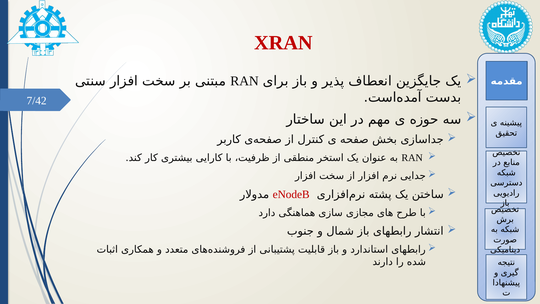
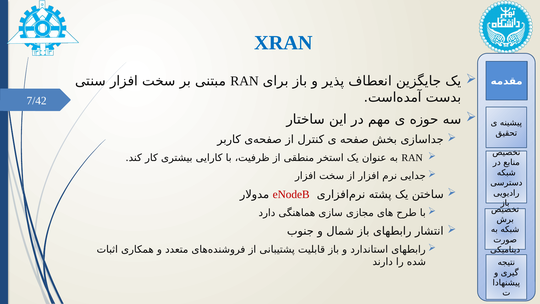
XRAN colour: red -> blue (283, 43)
